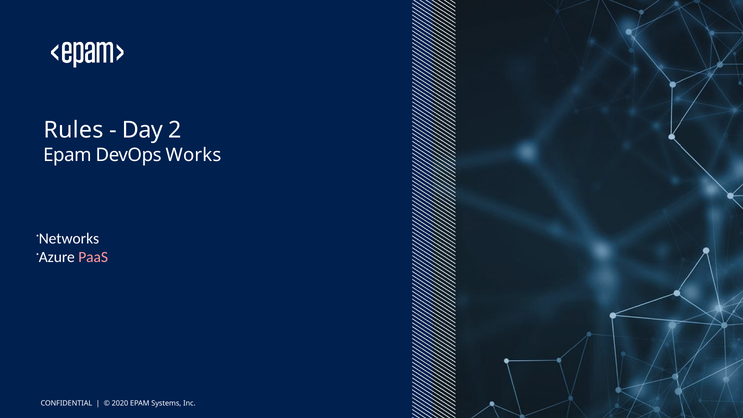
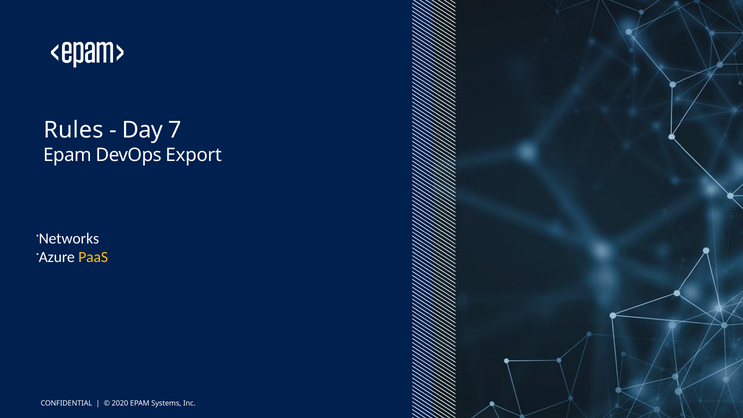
2: 2 -> 7 (175, 130)
Works: Works -> Export (194, 155)
PaaS colour: pink -> yellow (93, 257)
